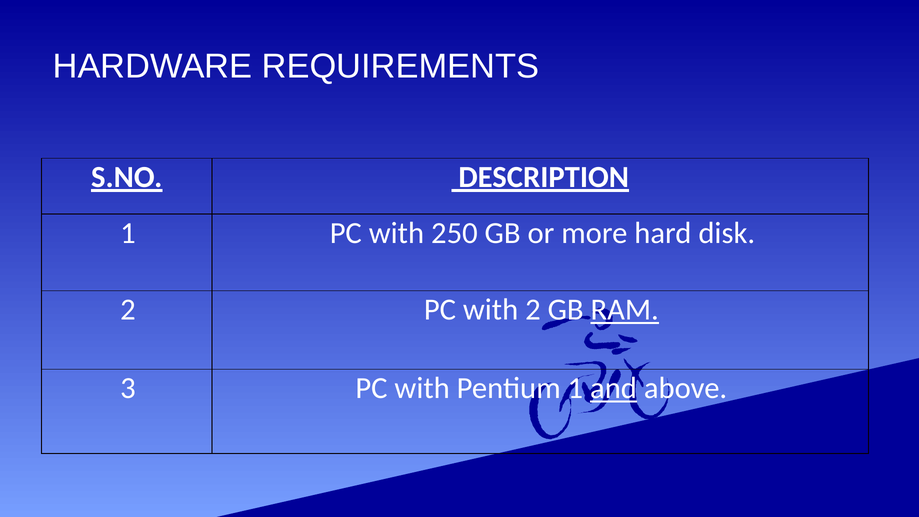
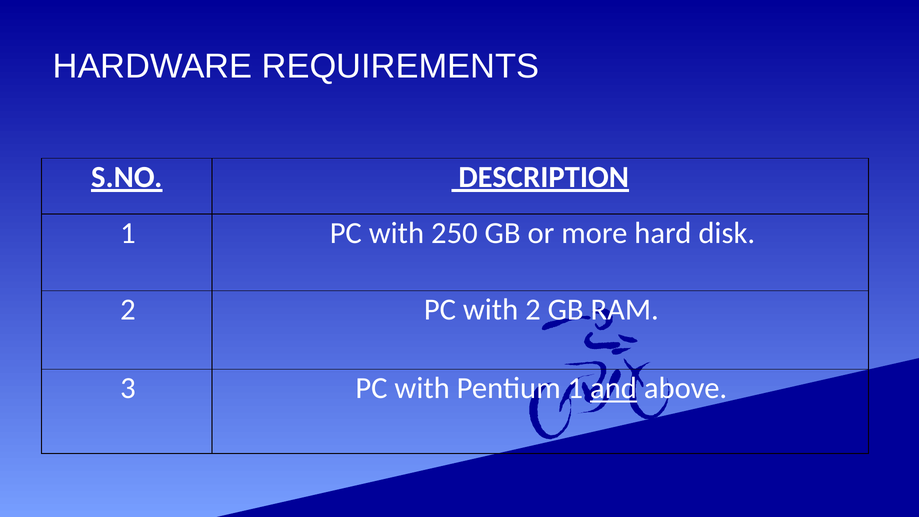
RAM underline: present -> none (625, 310)
